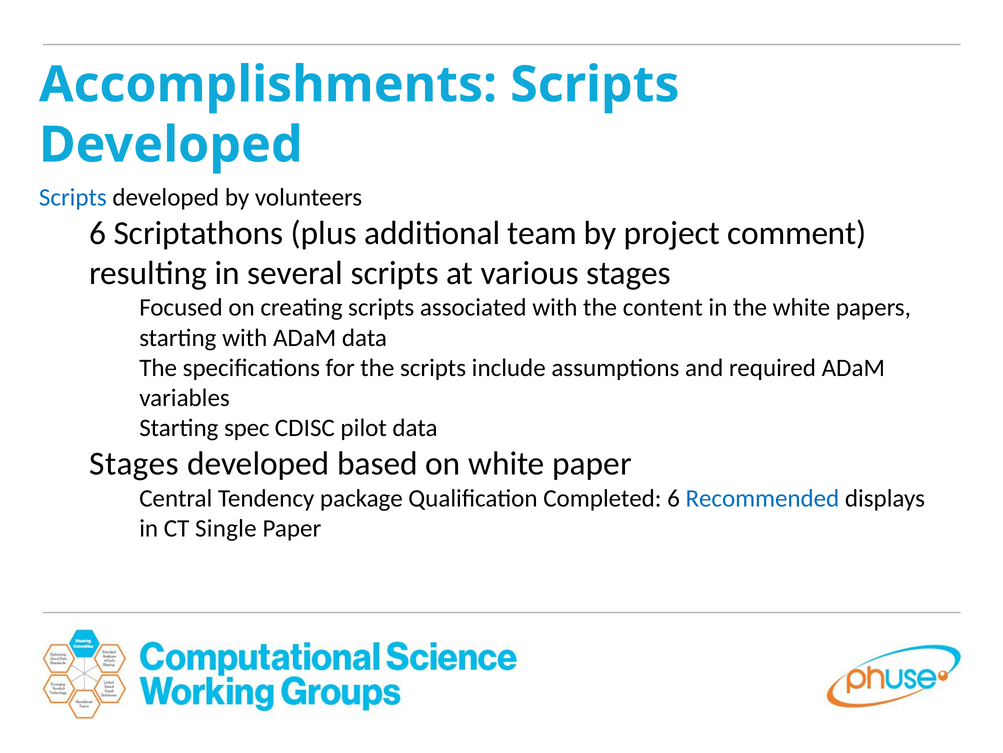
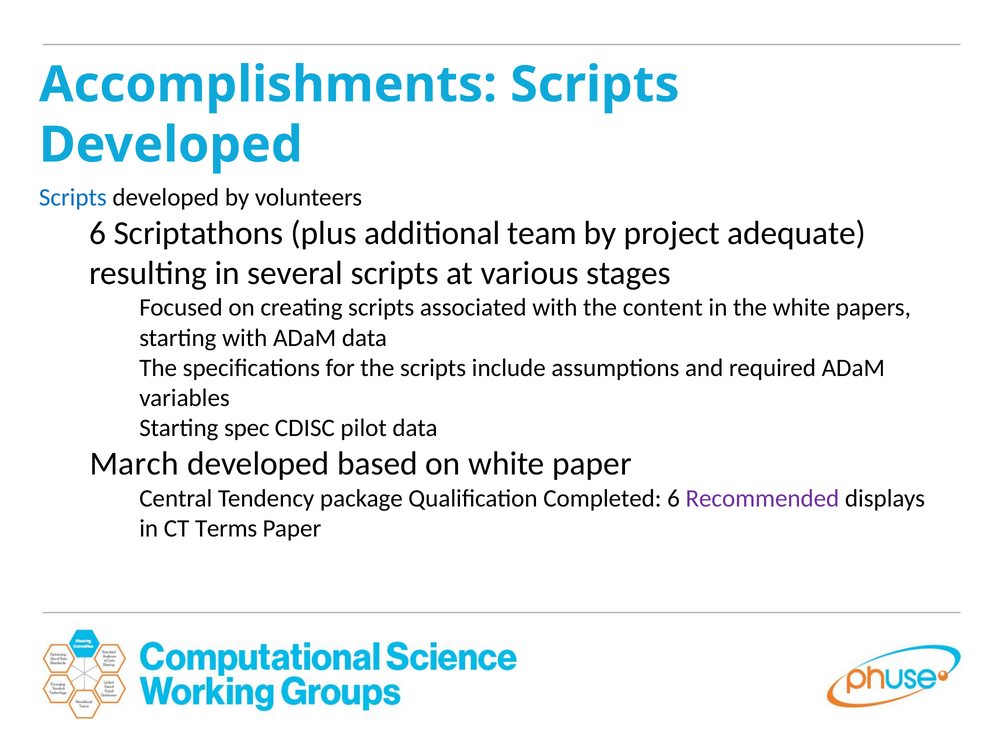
comment: comment -> adequate (797, 233)
Stages: Stages -> March (134, 463)
Recommended colour: blue -> purple (762, 498)
Single: Single -> Terms (226, 528)
